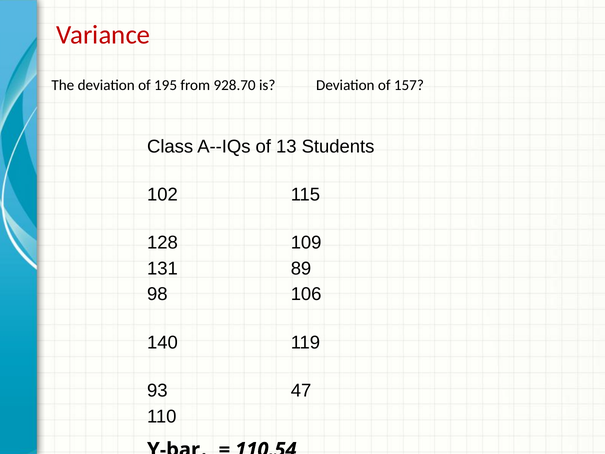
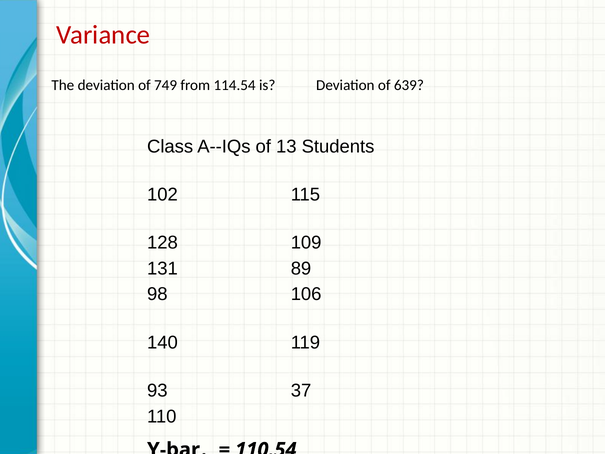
195: 195 -> 749 (166, 85)
928.70: 928.70 -> 114.54 (235, 85)
157: 157 -> 639 (409, 85)
47: 47 -> 37 (301, 390)
